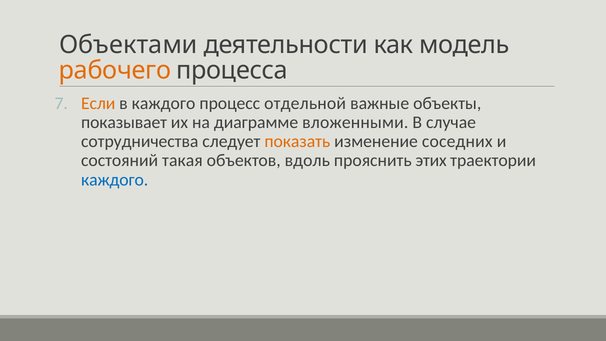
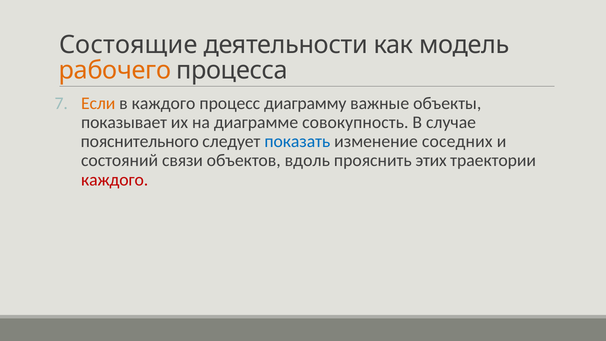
Объектами: Объектами -> Состоящие (128, 45)
отдельной: отдельной -> диаграмму (305, 103)
вложенными: вложенными -> совокупность (355, 122)
сотрудничества: сотрудничества -> пояснительного (140, 142)
показать colour: orange -> blue (297, 142)
такая: такая -> связи (182, 161)
каждого colour: blue -> red (115, 180)
